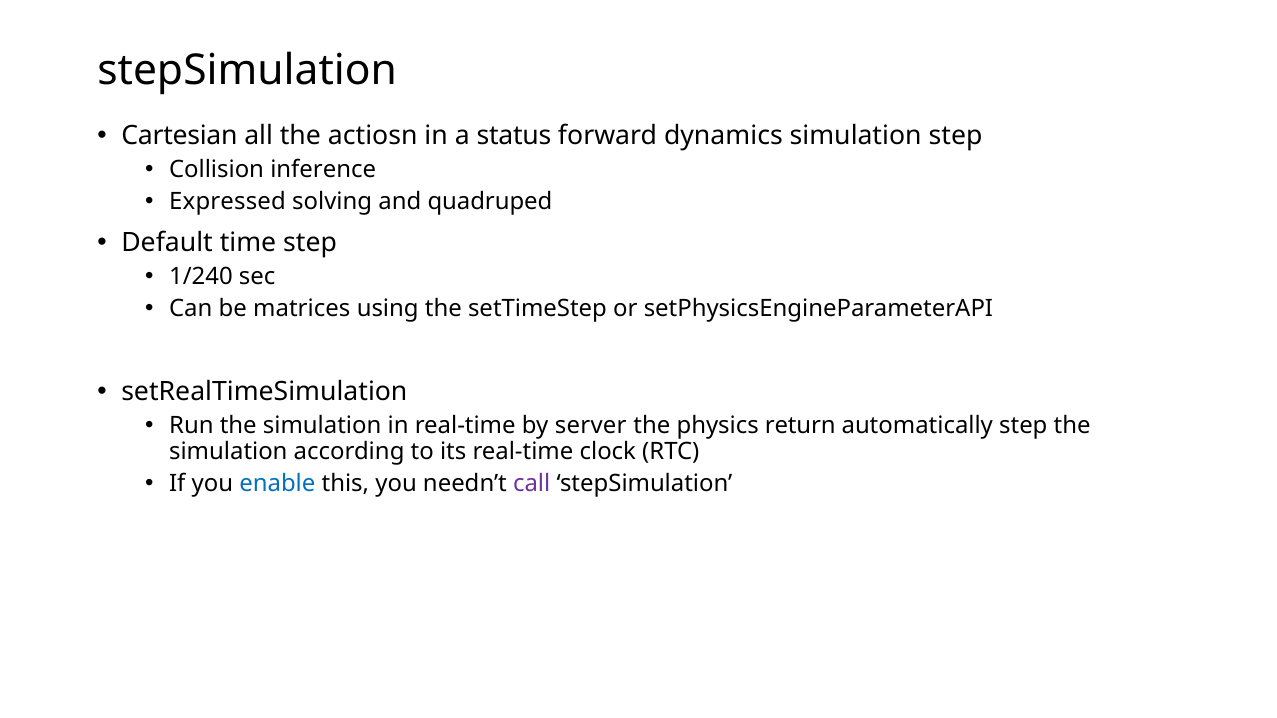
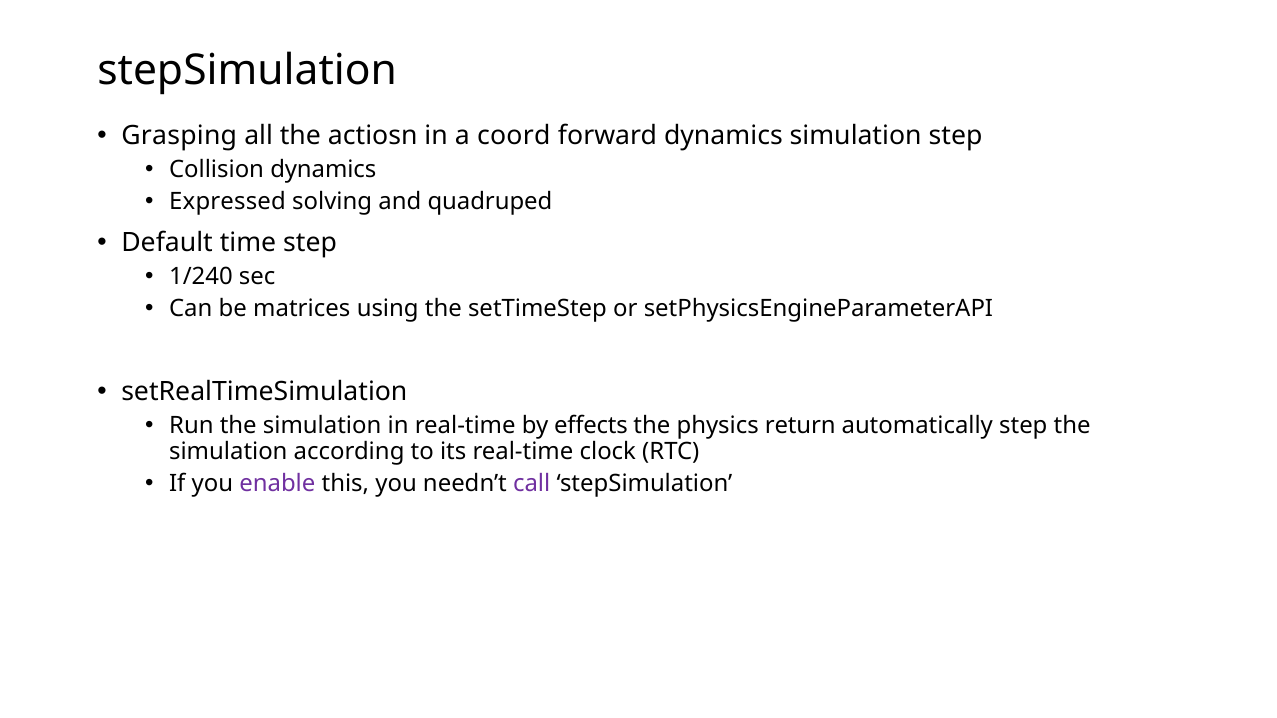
Cartesian: Cartesian -> Grasping (179, 135)
status: status -> coord (514, 135)
Collision inference: inference -> dynamics (323, 169)
server: server -> effects (591, 426)
enable colour: blue -> purple (277, 484)
